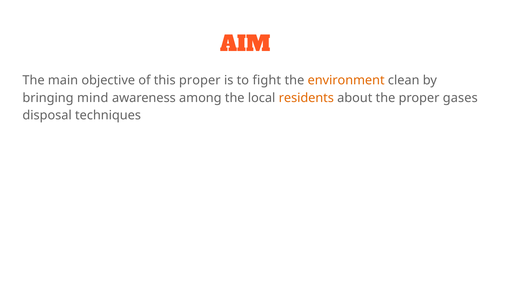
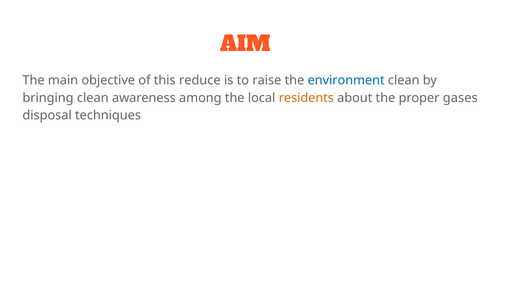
this proper: proper -> reduce (200, 80)
fight: fight -> raise (267, 80)
environment colour: orange -> blue (346, 80)
bringing mind: mind -> clean (93, 98)
